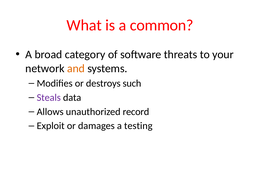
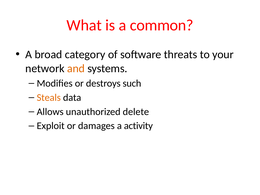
Steals colour: purple -> orange (49, 98)
record: record -> delete (136, 112)
testing: testing -> activity (138, 126)
